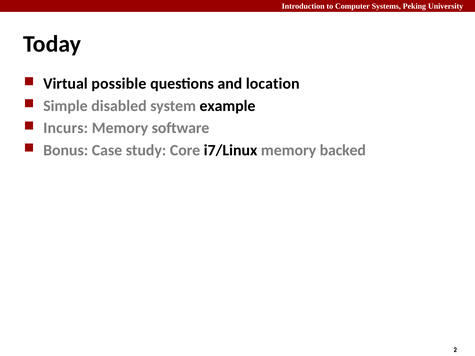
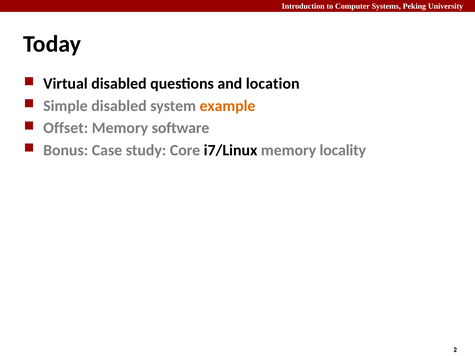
Virtual possible: possible -> disabled (119, 84)
example colour: black -> orange (227, 106)
Incurs: Incurs -> Offset (66, 128)
backed: backed -> locality (343, 150)
